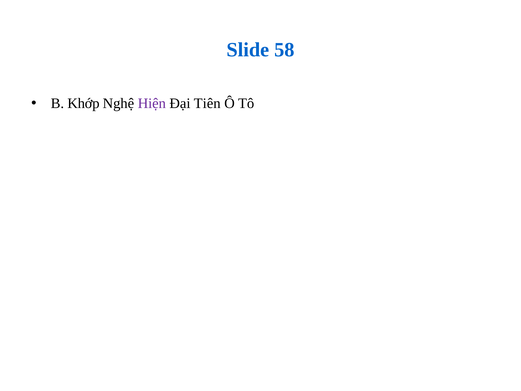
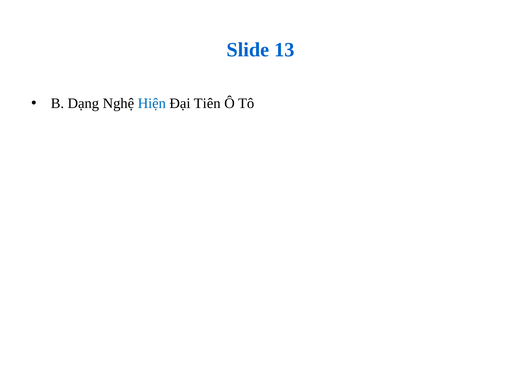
58: 58 -> 13 (284, 50)
Khớp: Khớp -> Dạng (83, 103)
Hiện colour: purple -> blue (152, 103)
